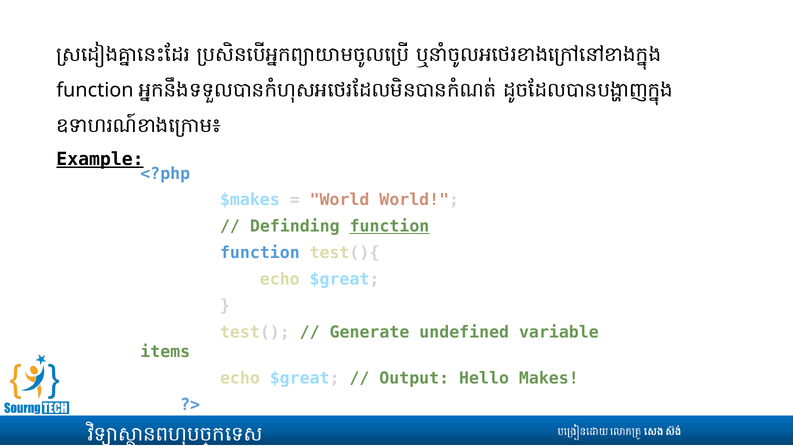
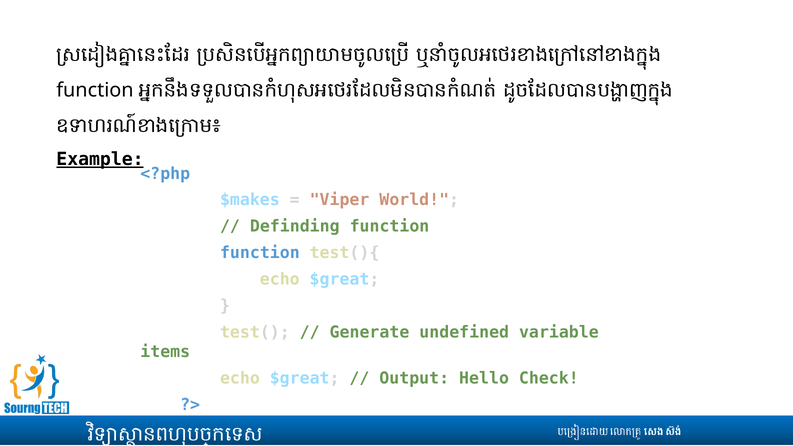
World: World -> Viper (340, 200)
function underline: present -> none (389, 226)
Makes: Makes -> Check (549, 378)
